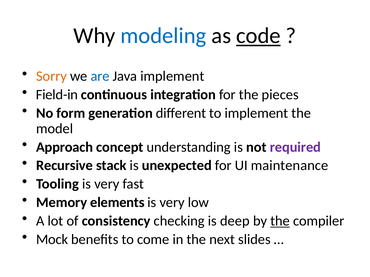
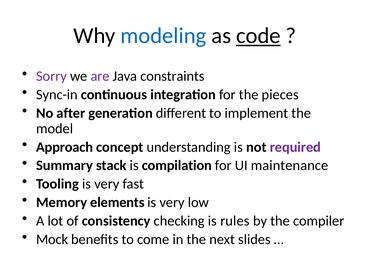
Sorry colour: orange -> purple (51, 76)
are colour: blue -> purple (100, 76)
Java implement: implement -> constraints (172, 76)
Field-in: Field-in -> Sync-in (57, 95)
form: form -> after (71, 113)
Recursive: Recursive -> Summary (64, 166)
unexpected: unexpected -> compilation (177, 166)
deep: deep -> rules (235, 221)
the underline: present -> none (280, 221)
